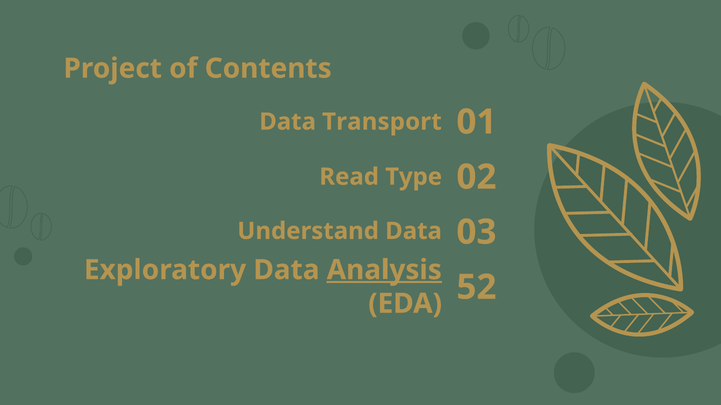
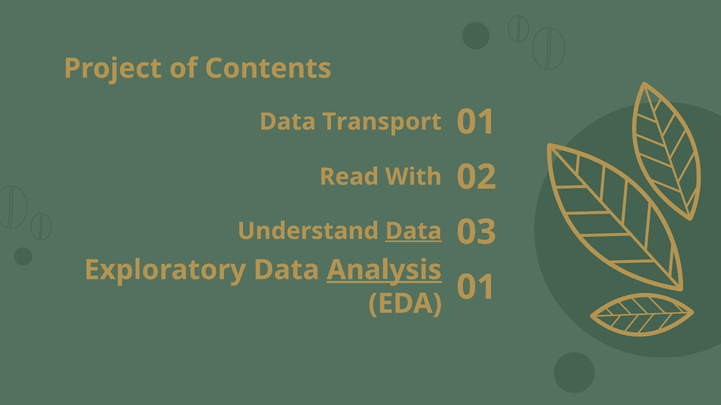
Type: Type -> With (414, 177)
Data underline: none -> present (414, 231)
EDA 52: 52 -> 01 (476, 288)
